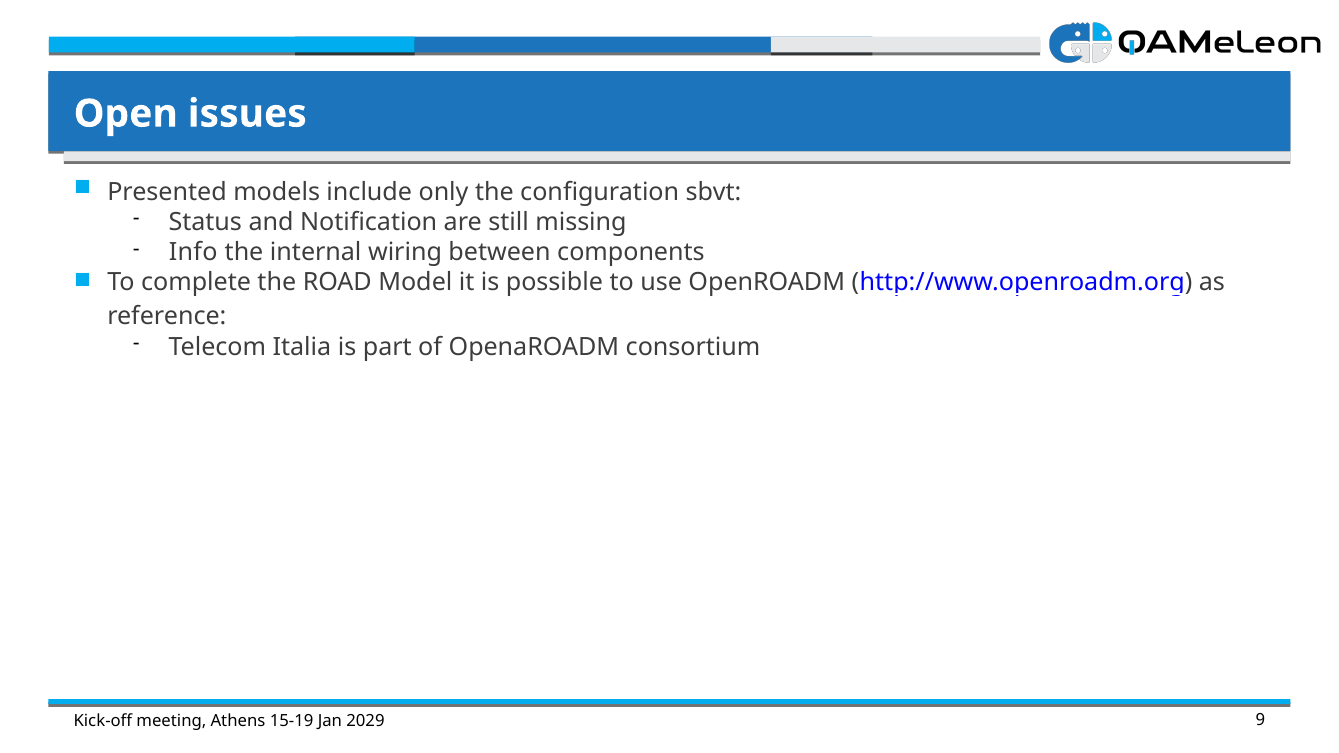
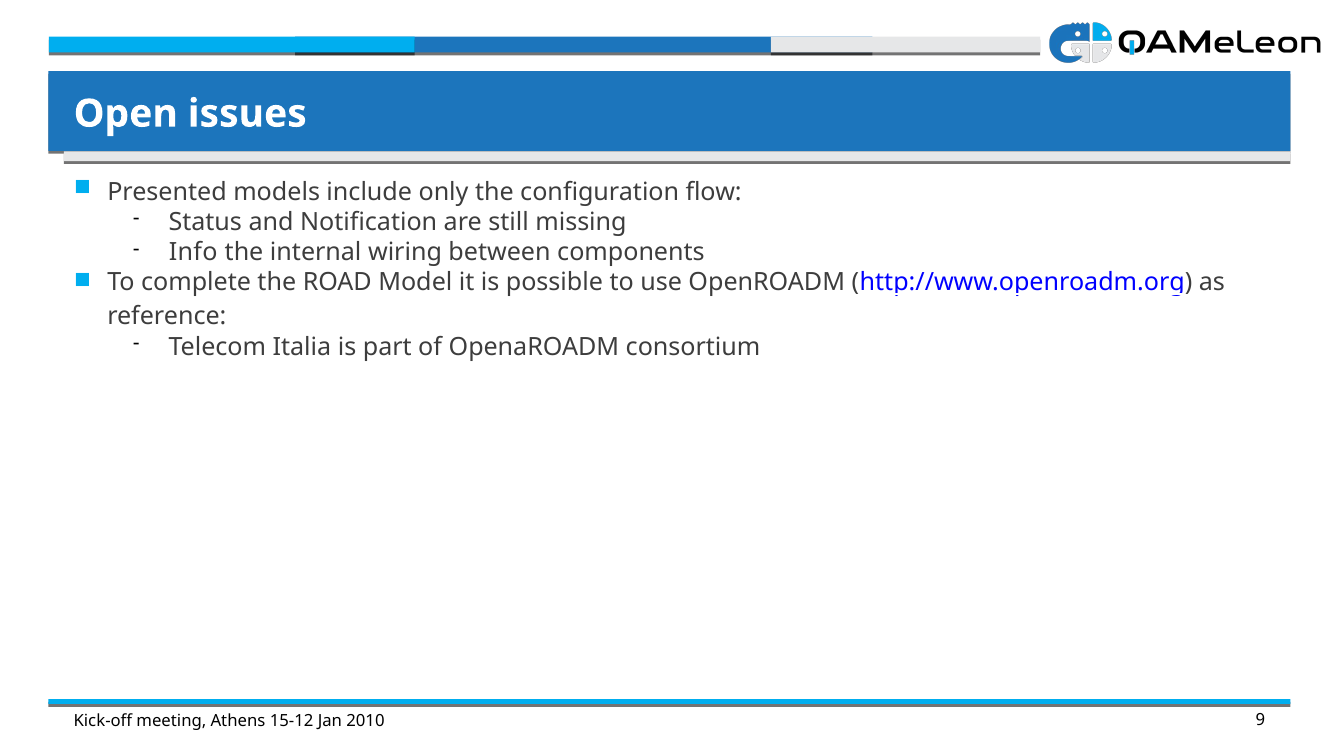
sbvt: sbvt -> flow (714, 192)
15-19: 15-19 -> 15-12 (292, 721)
2029: 2029 -> 2010 (365, 721)
